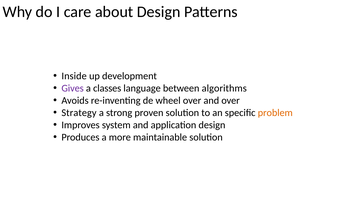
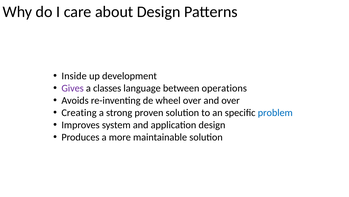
algorithms: algorithms -> operations (224, 88)
Strategy: Strategy -> Creating (79, 112)
problem colour: orange -> blue (275, 112)
